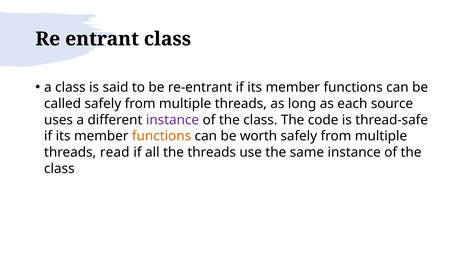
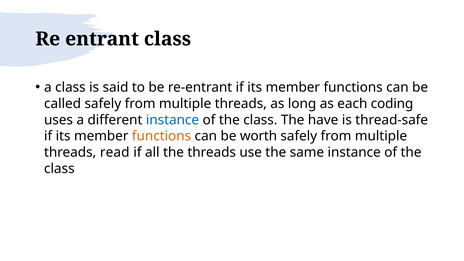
source: source -> coding (392, 104)
instance colour: purple -> blue (172, 120)
code: code -> have (323, 120)
